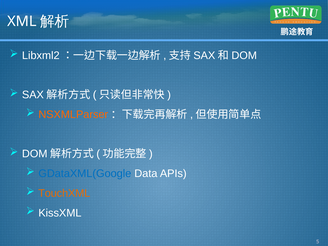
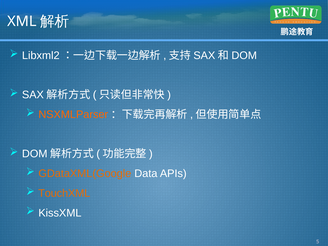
GDataXML(Google colour: blue -> orange (85, 174)
